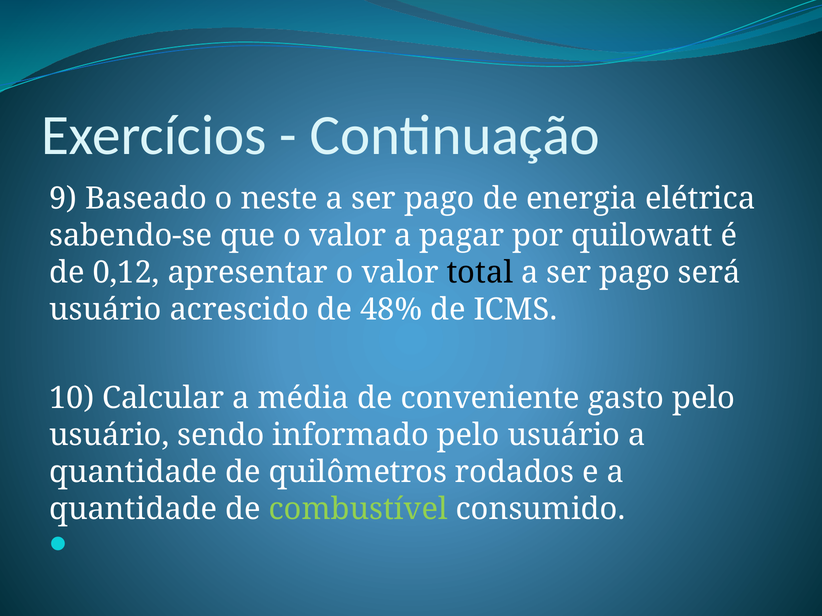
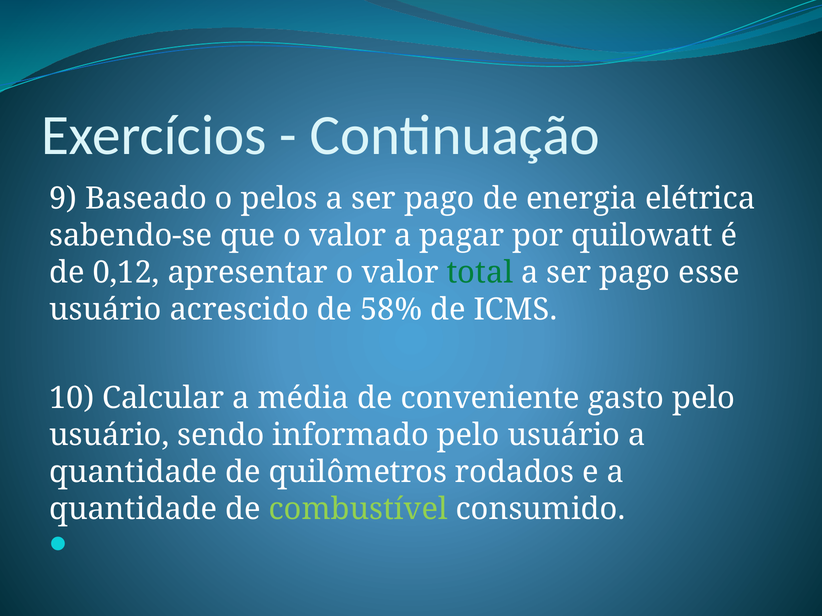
neste: neste -> pelos (279, 199)
total colour: black -> green (480, 273)
será: será -> esse (709, 273)
48%: 48% -> 58% (391, 310)
